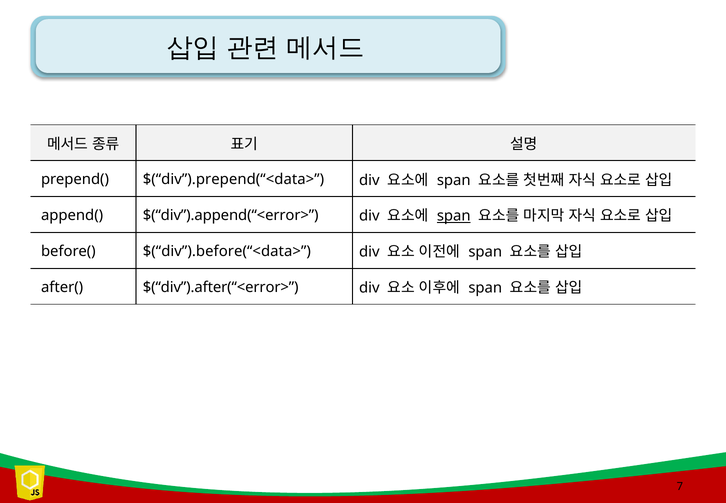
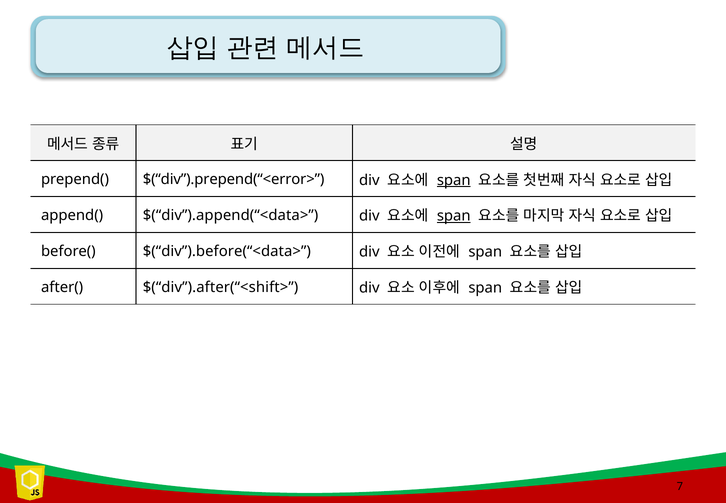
$(“div”).prepend(“<data>: $(“div”).prepend(“<data> -> $(“div”).prepend(“<error> (234, 179)
span underline: none -> present (454, 180)
$(“div”).append(“<error>: $(“div”).append(“<error> -> $(“div”).append(“<data> (231, 215)
$(“div”).after(“<error>: $(“div”).after(“<error> -> $(“div”).after(“<shift> (221, 287)
